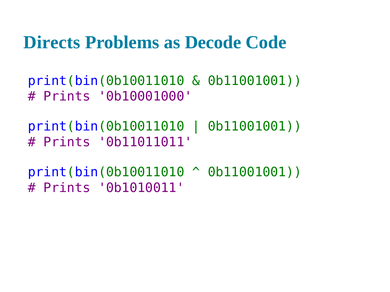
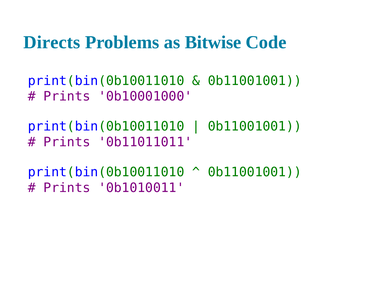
Decode: Decode -> Bitwise (213, 42)
